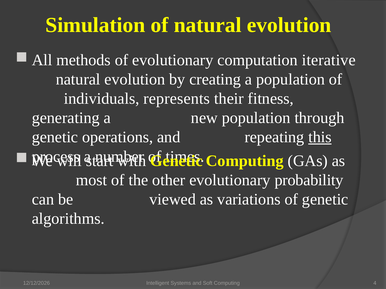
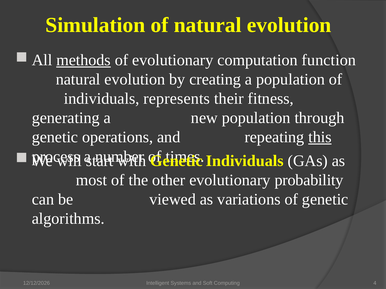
methods underline: none -> present (84, 60)
iterative: iterative -> function (329, 60)
Computing: Computing -> Individuals (245, 161)
